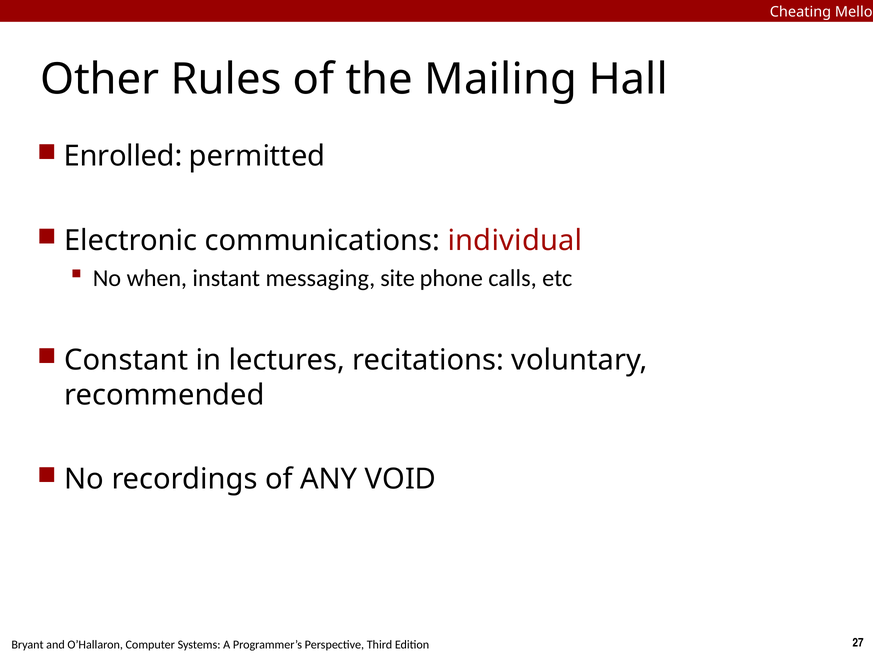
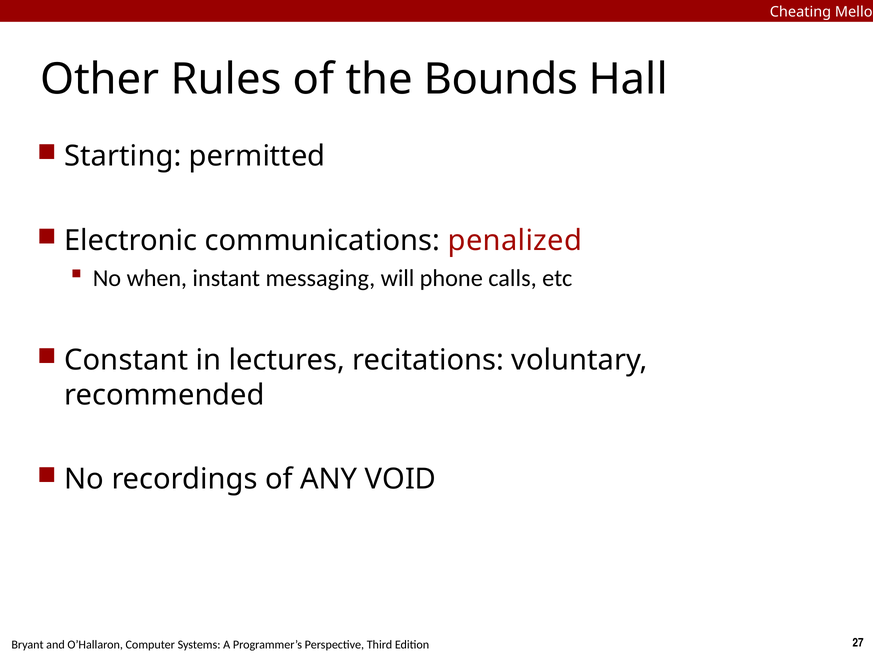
Mailing: Mailing -> Bounds (501, 79)
Enrolled: Enrolled -> Starting (123, 157)
individual: individual -> penalized (515, 241)
site: site -> will (398, 279)
